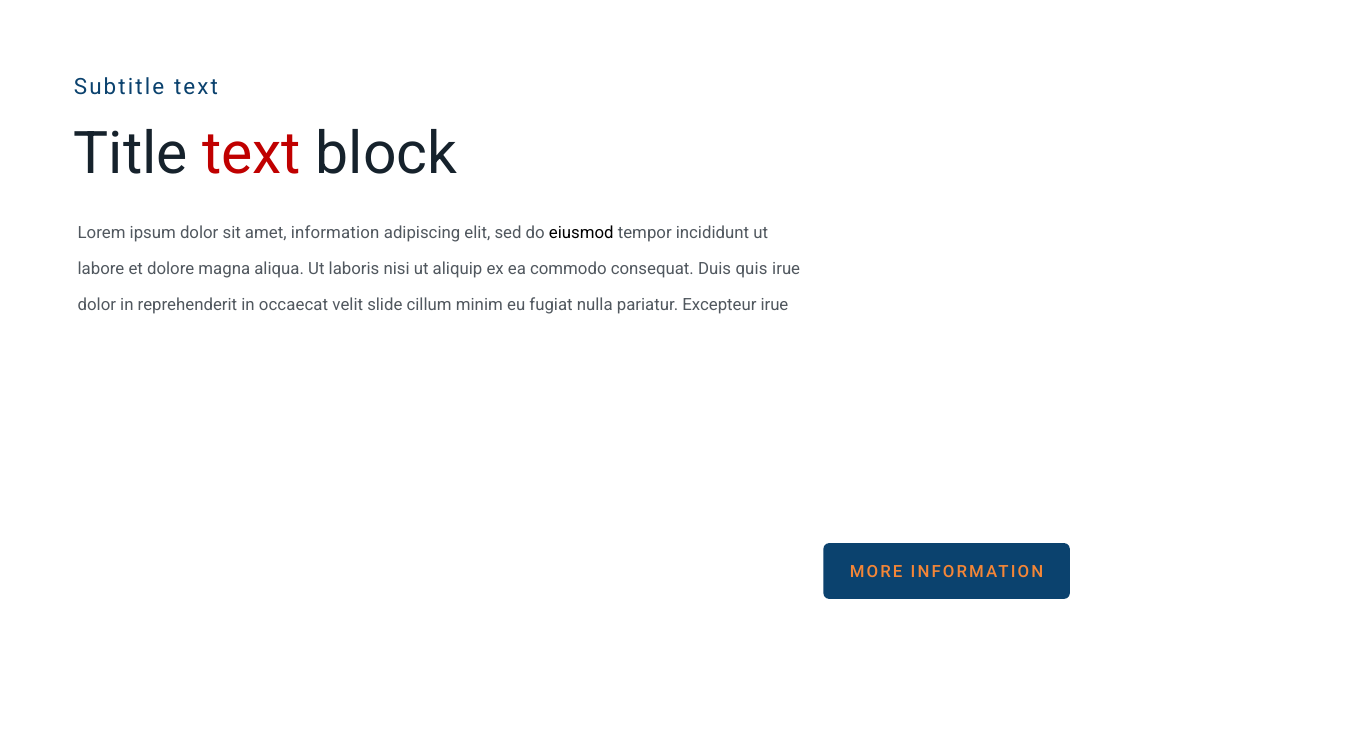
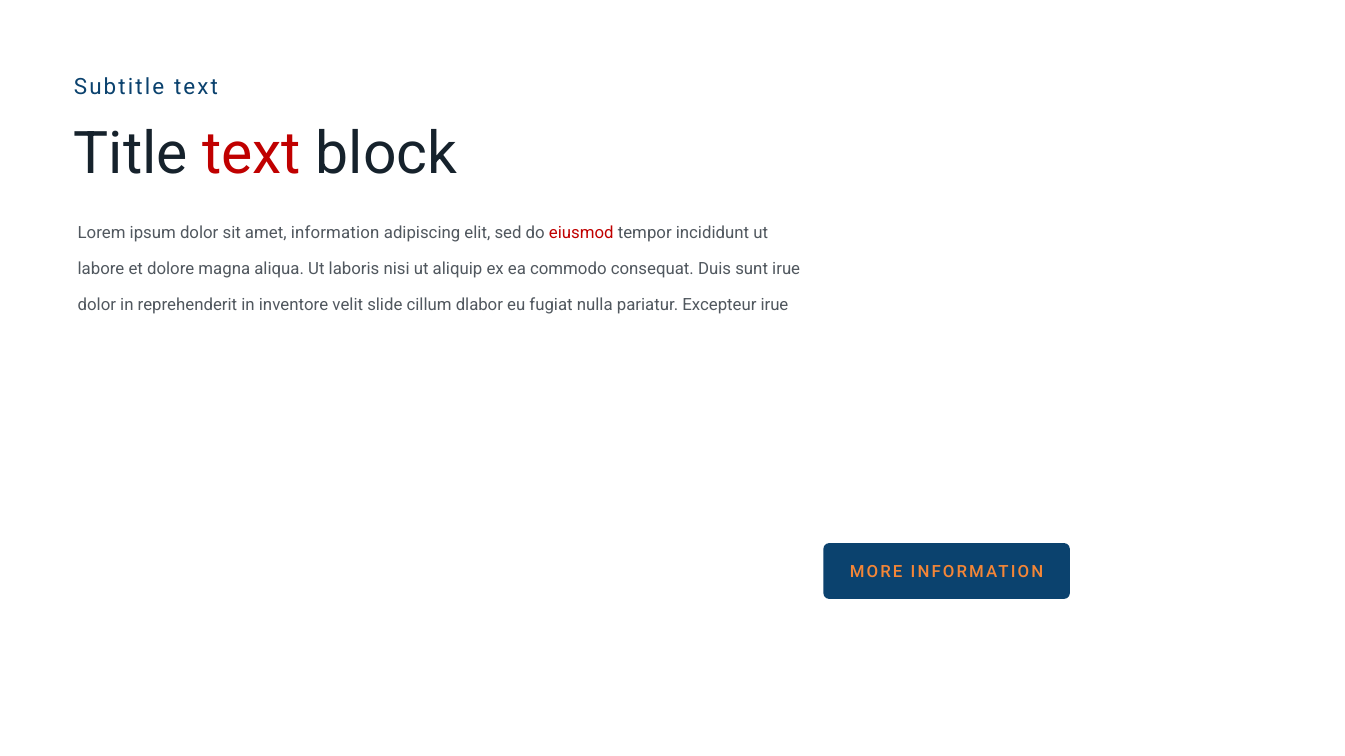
eiusmod colour: black -> red (581, 233)
quis: quis -> sunt (752, 269)
occaecat: occaecat -> inventore (294, 306)
minim: minim -> dlabor (479, 306)
